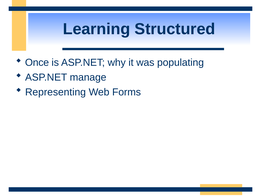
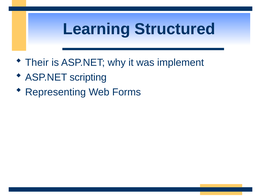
Once: Once -> Their (37, 62)
populating: populating -> implement (181, 62)
manage: manage -> scripting (88, 77)
